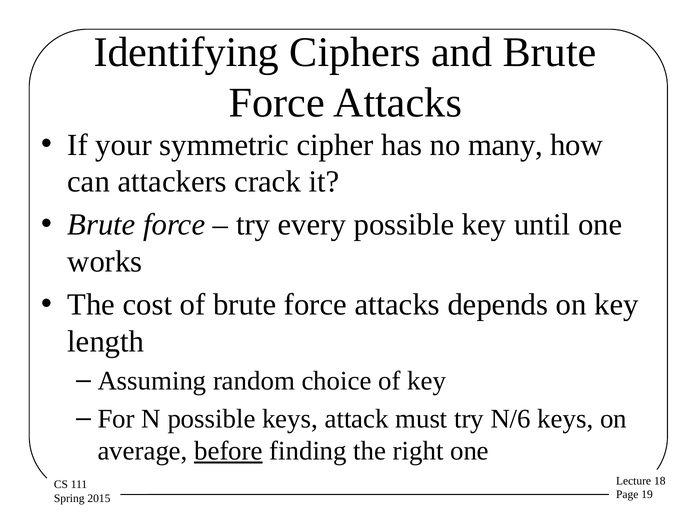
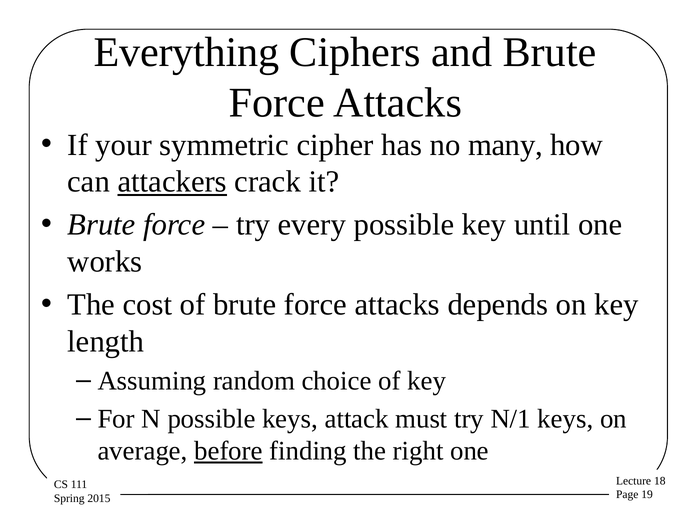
Identifying: Identifying -> Everything (186, 52)
attackers underline: none -> present (172, 182)
N/6: N/6 -> N/1 (511, 419)
